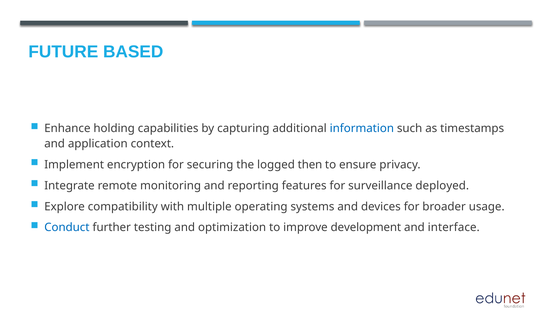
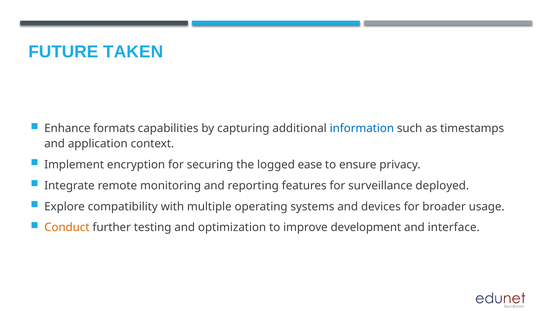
BASED: BASED -> TAKEN (133, 52)
holding: holding -> formats (114, 128)
then: then -> ease (310, 164)
Conduct colour: blue -> orange (67, 227)
